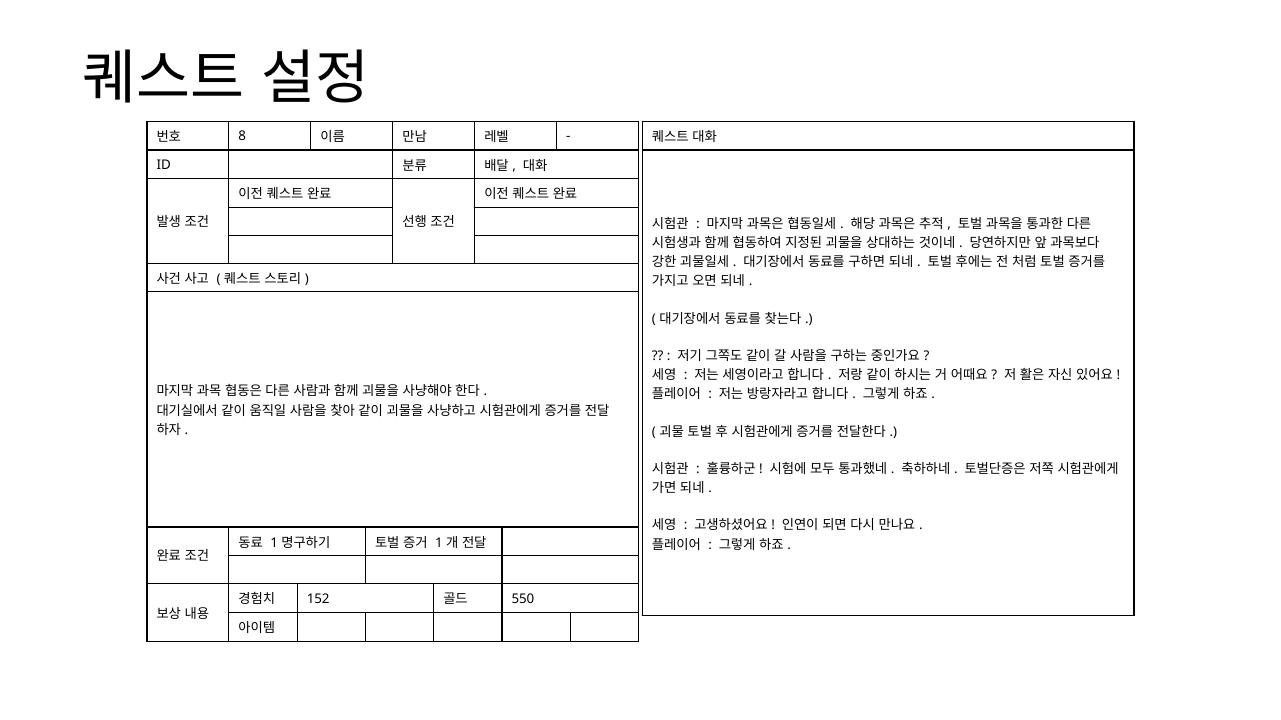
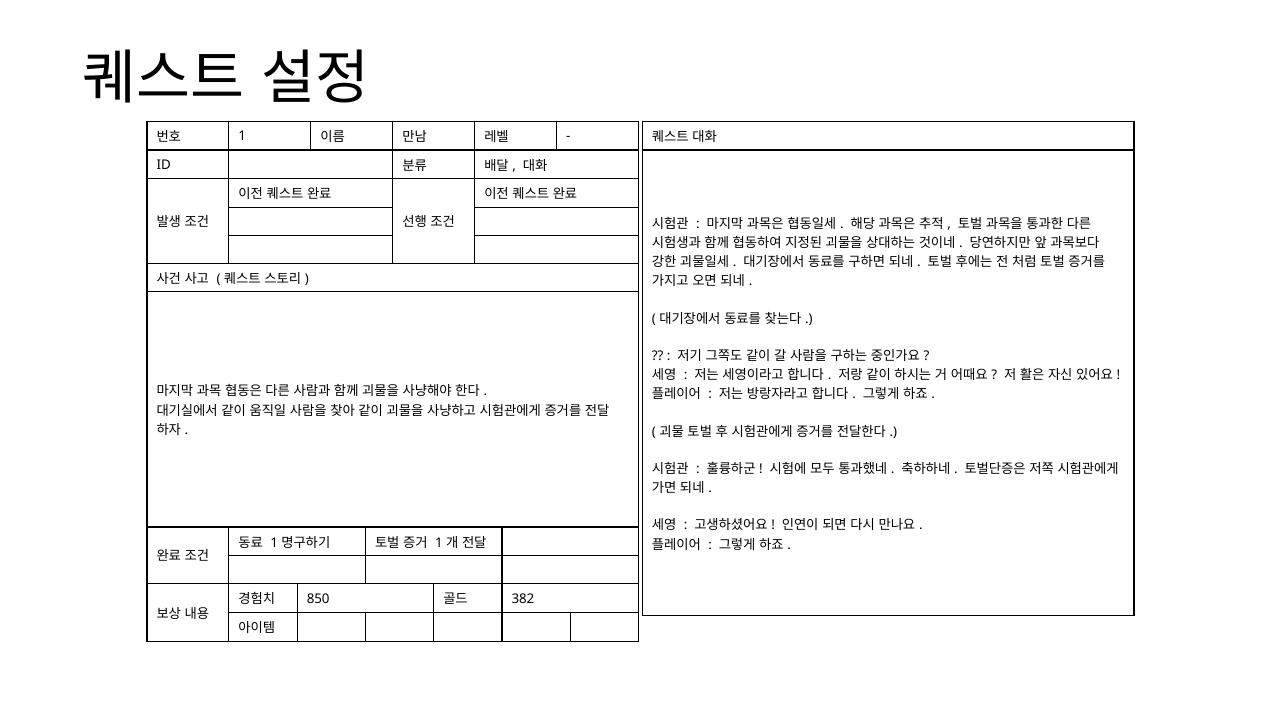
8: 8 -> 1 (242, 136)
152: 152 -> 850 (318, 599)
550: 550 -> 382 (523, 599)
